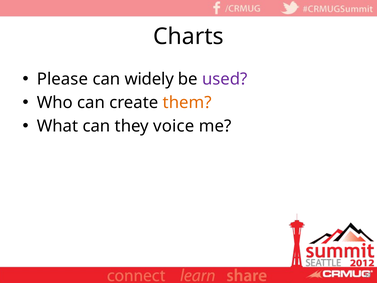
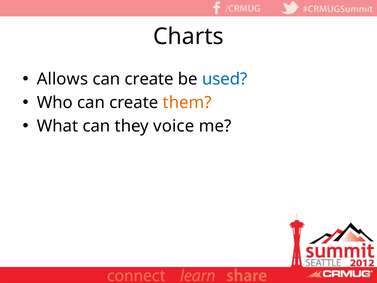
Please: Please -> Allows (62, 79)
widely: widely -> create (149, 79)
used colour: purple -> blue (225, 79)
